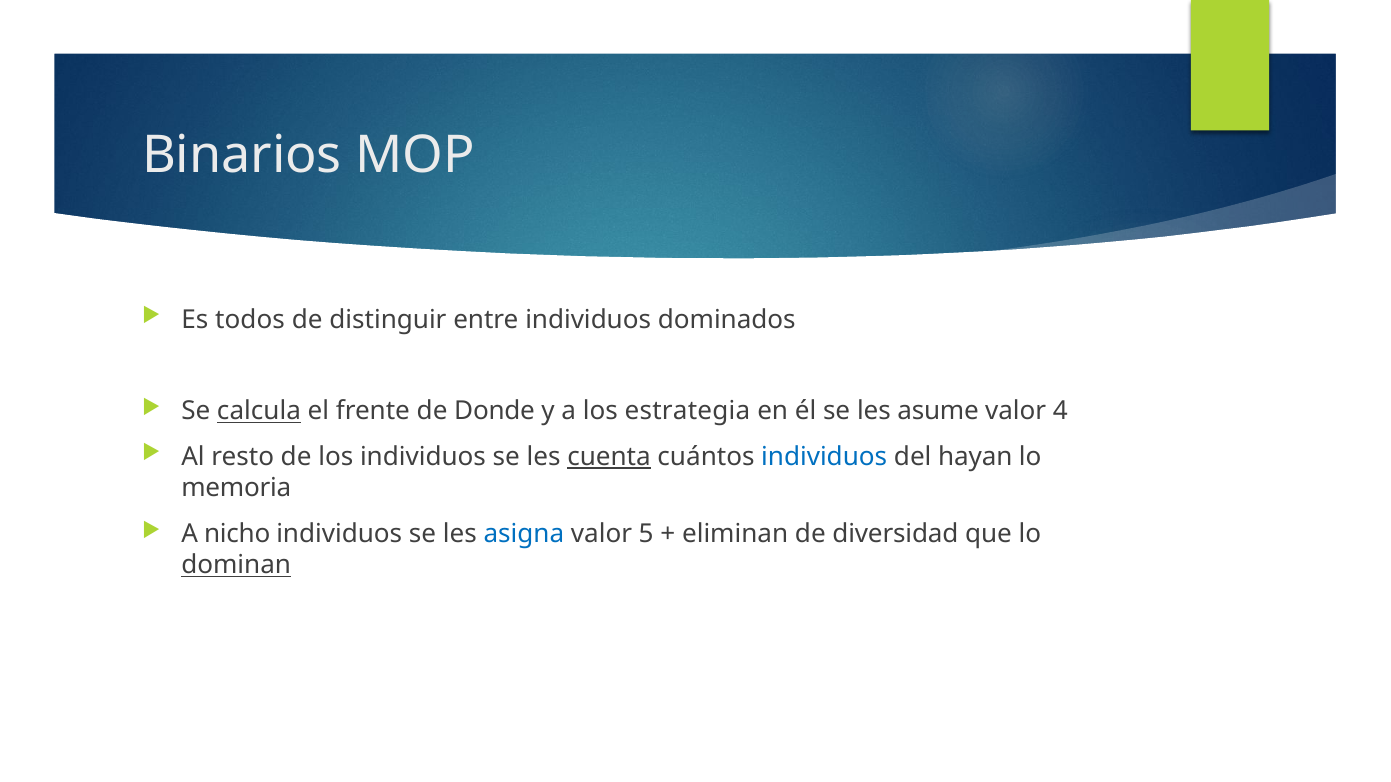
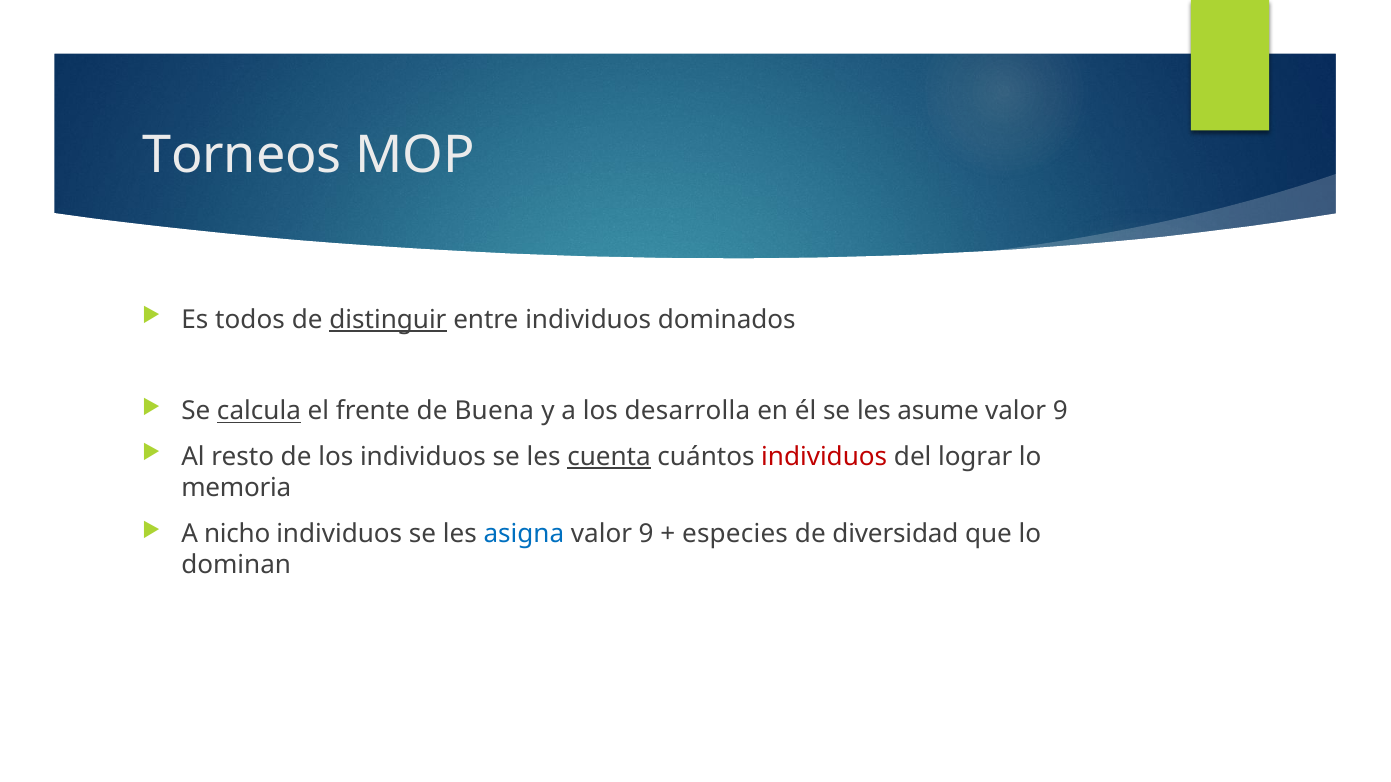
Binarios: Binarios -> Torneos (242, 155)
distinguir underline: none -> present (388, 320)
Donde: Donde -> Buena (494, 411)
estrategia: estrategia -> desarrolla (687, 411)
4: 4 -> 9 (1060, 411)
individuos colour: blue -> red (824, 457)
hayan: hayan -> lograr (975, 457)
5: 5 -> 9 (646, 534)
eliminan: eliminan -> especies (735, 534)
dominan underline: present -> none (236, 566)
